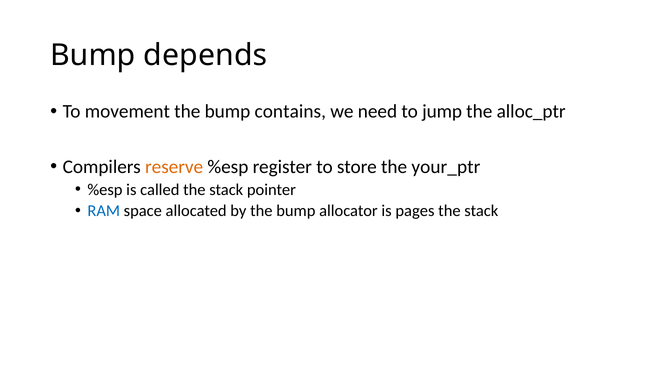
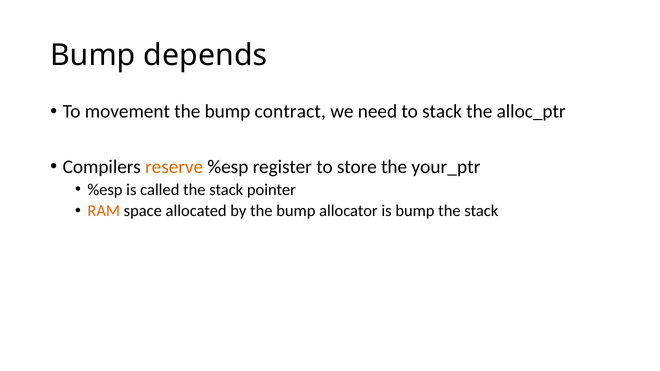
contains: contains -> contract (290, 112)
to jump: jump -> stack (442, 112)
RAM colour: blue -> orange (104, 211)
is pages: pages -> bump (415, 211)
